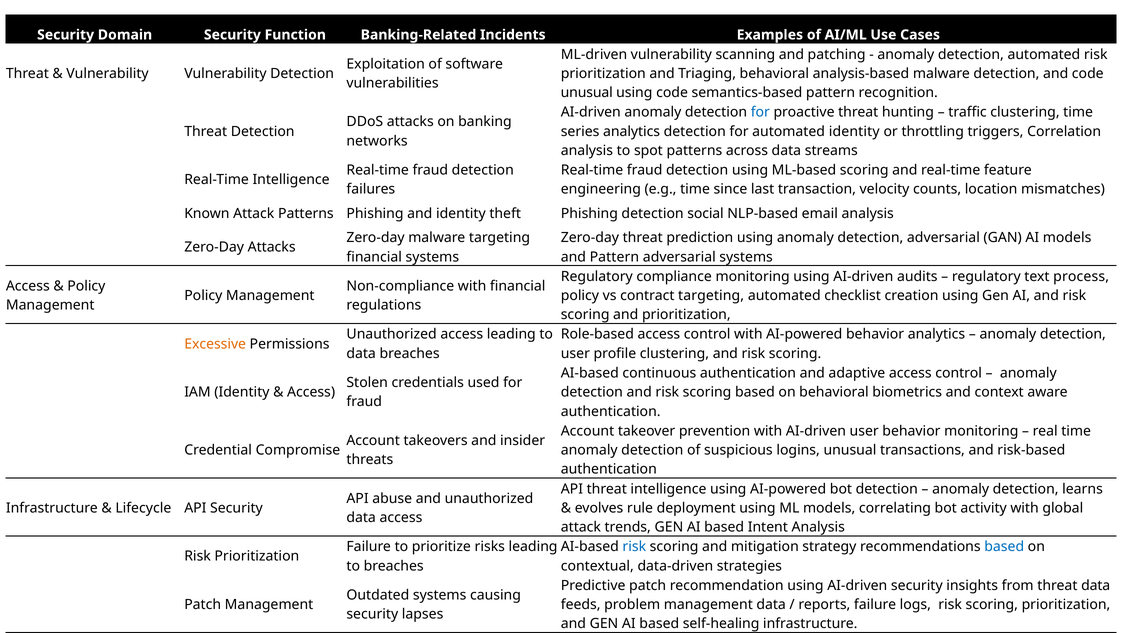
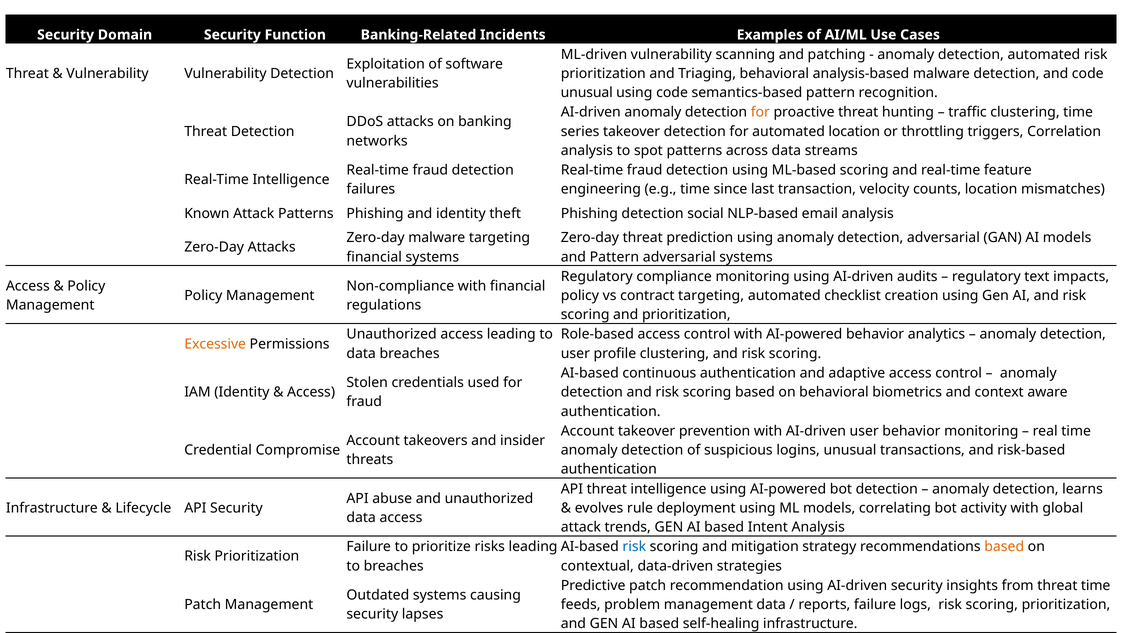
for colour: blue -> orange (760, 112)
series analytics: analytics -> takeover (632, 131)
automated identity: identity -> location (854, 131)
text process: process -> impacts (1081, 276)
based colour: blue -> orange (1004, 547)
threat data: data -> time (1096, 585)
